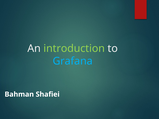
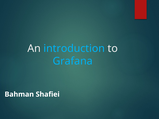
introduction colour: light green -> light blue (74, 49)
